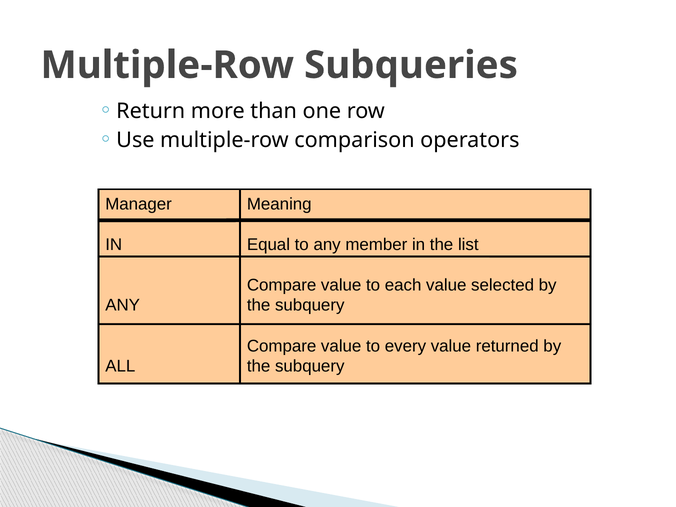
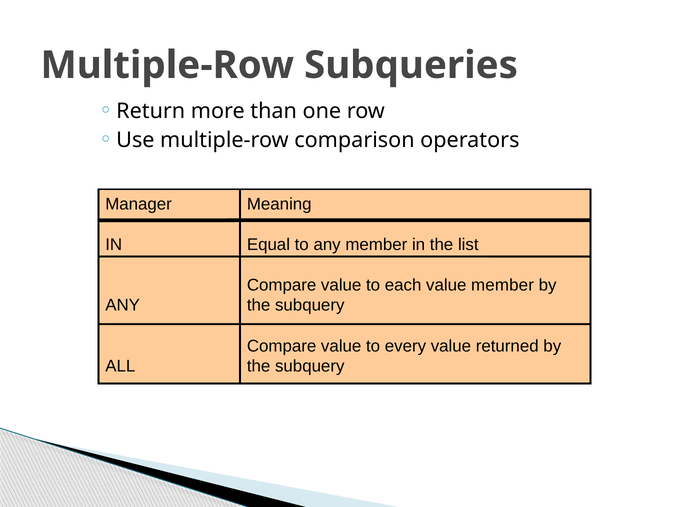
value selected: selected -> member (503, 285)
